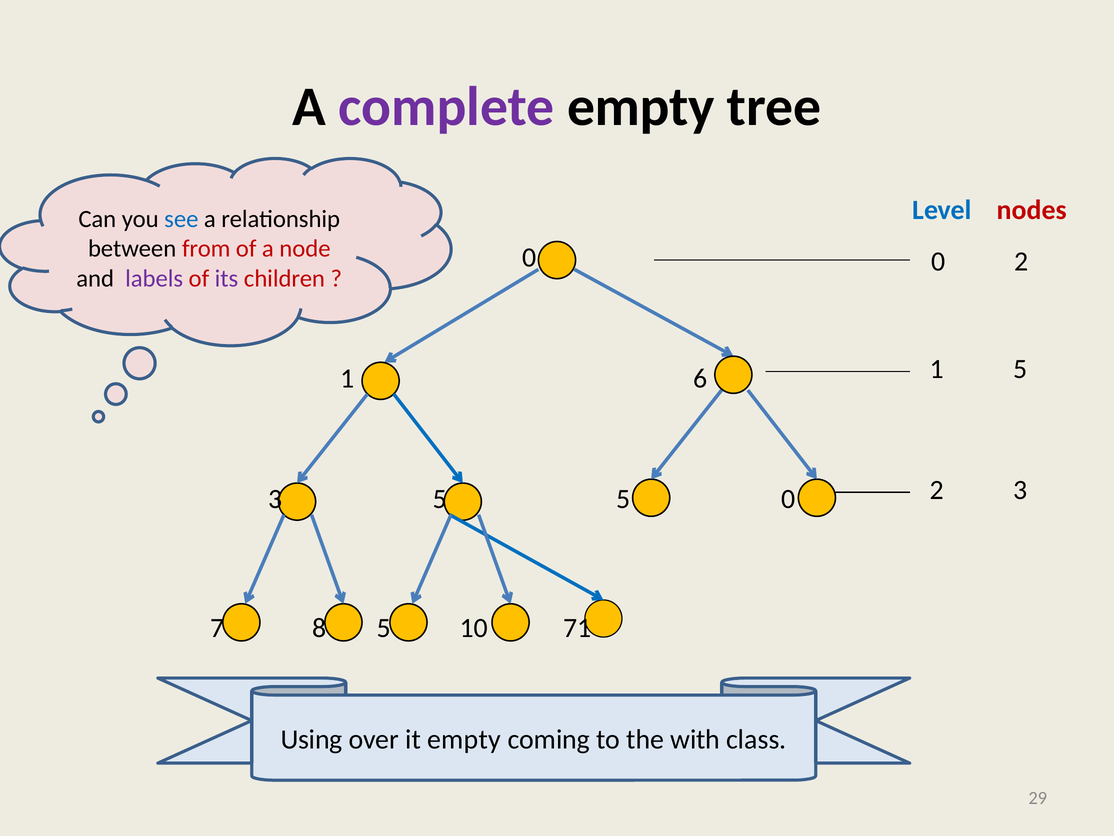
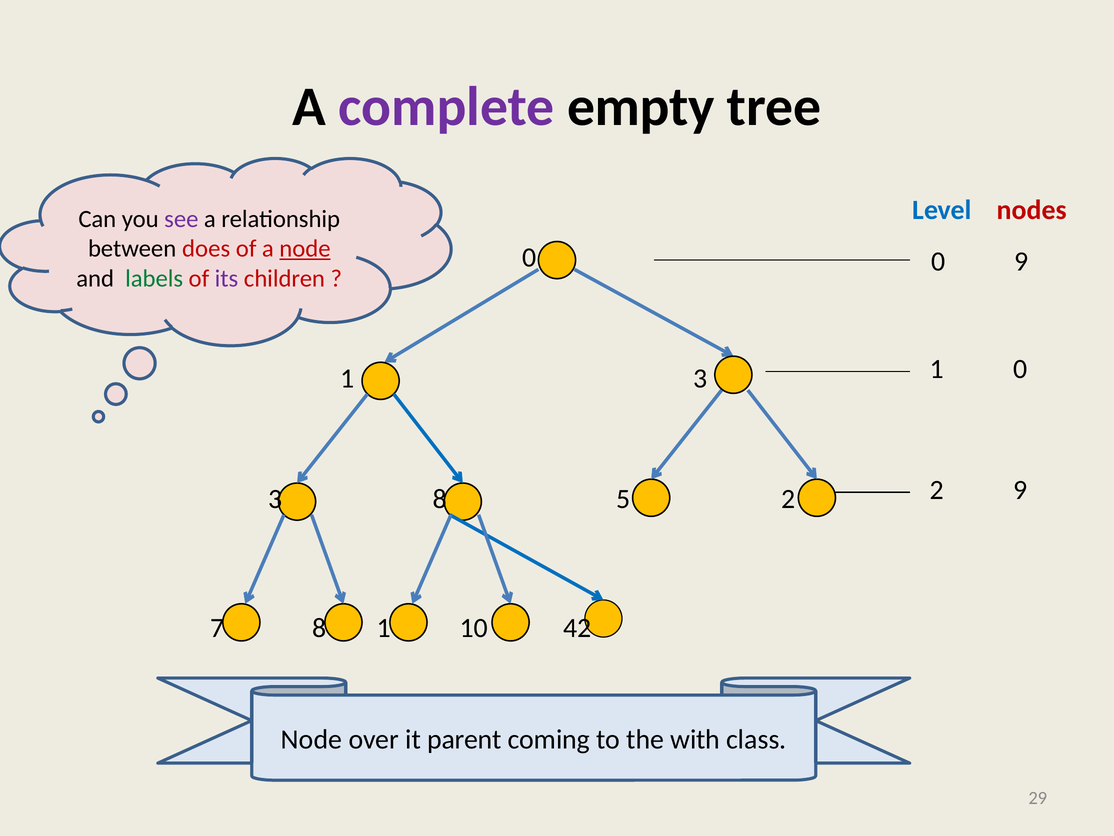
see colour: blue -> purple (181, 219)
from: from -> does (206, 249)
node underline: none -> present (305, 249)
0 2: 2 -> 9 (1021, 262)
labels colour: purple -> green (154, 278)
1 5: 5 -> 0 (1020, 369)
1 6: 6 -> 3 (700, 378)
2 3: 3 -> 9 (1020, 490)
3 5: 5 -> 8 (440, 499)
5 0: 0 -> 2 (788, 499)
8 5: 5 -> 1 (384, 628)
71: 71 -> 42 (577, 628)
Using: Using -> Node (311, 739)
it empty: empty -> parent (464, 739)
